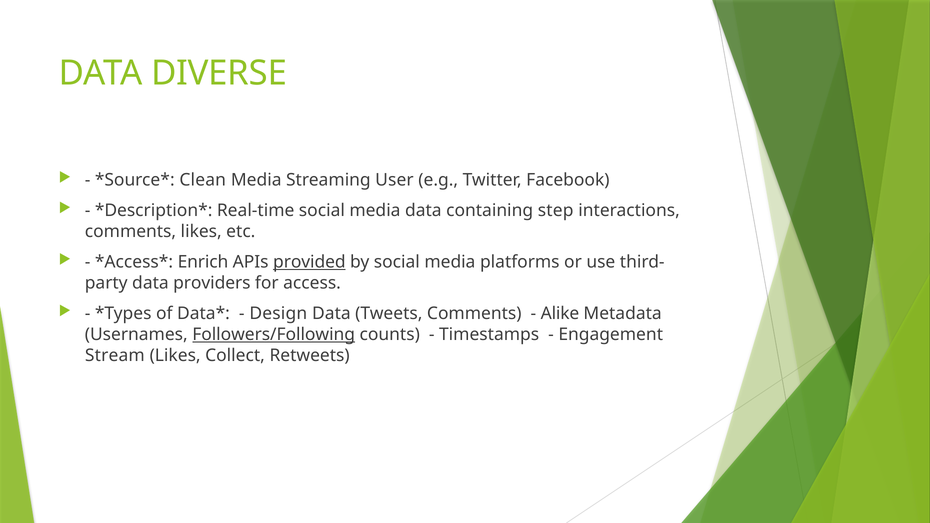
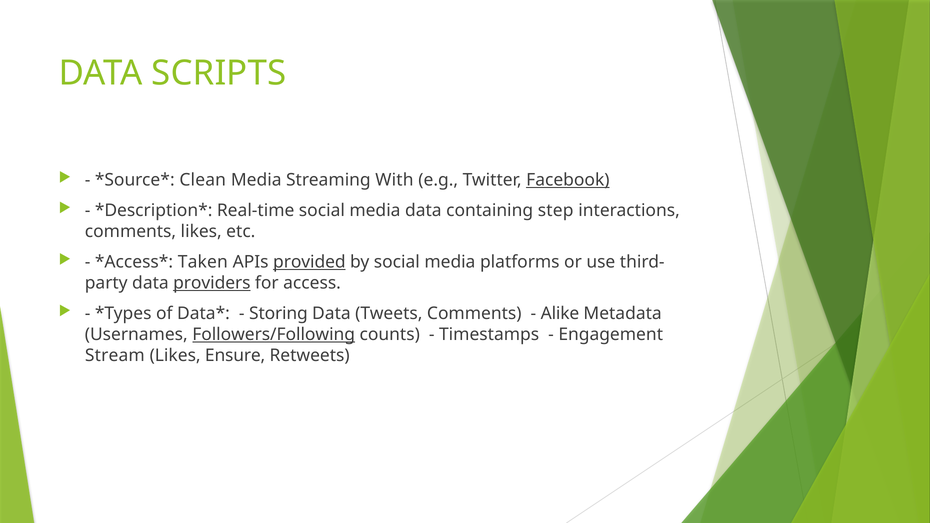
DIVERSE: DIVERSE -> SCRIPTS (219, 73)
User: User -> With (394, 180)
Facebook underline: none -> present (568, 180)
Enrich: Enrich -> Taken (203, 262)
providers underline: none -> present (212, 283)
Design: Design -> Storing (278, 314)
Collect: Collect -> Ensure (235, 356)
